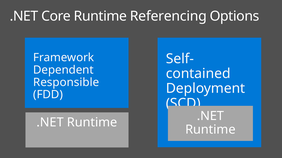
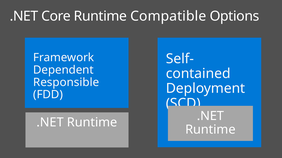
Referencing: Referencing -> Compatible (168, 16)
